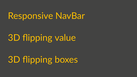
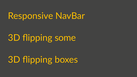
value: value -> some (65, 38)
